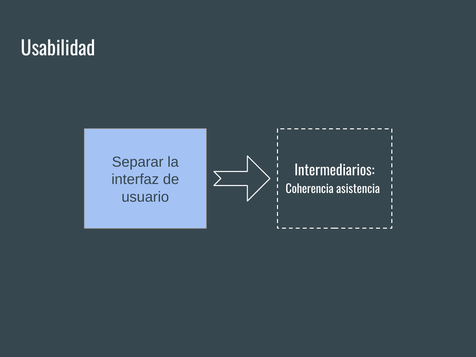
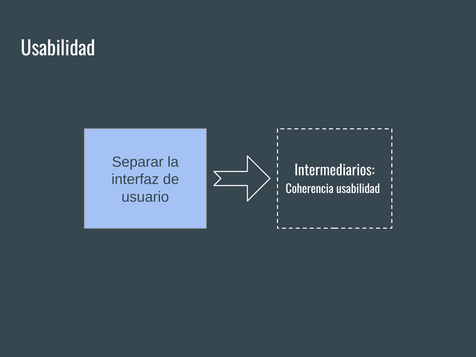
Coherencia asistencia: asistencia -> usabilidad (358, 189)
